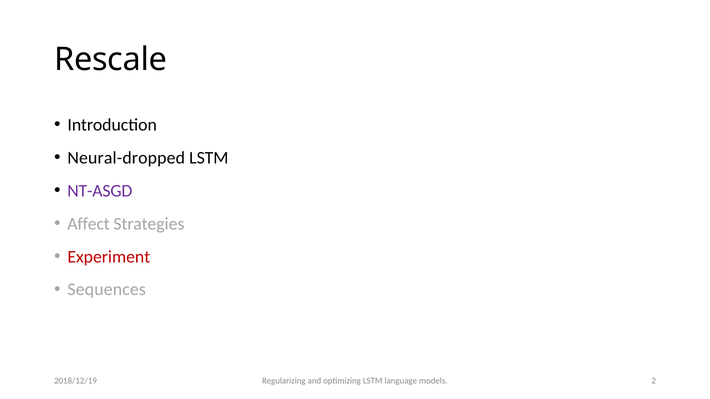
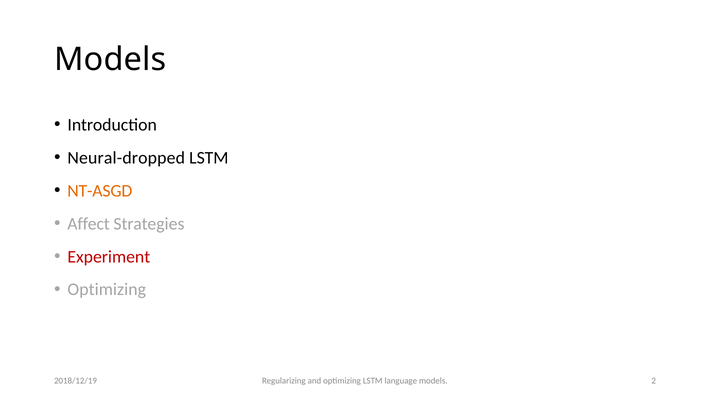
Rescale: Rescale -> Models (110, 60)
NT-ASGD colour: purple -> orange (100, 191)
Sequences: Sequences -> Optimizing (107, 290)
